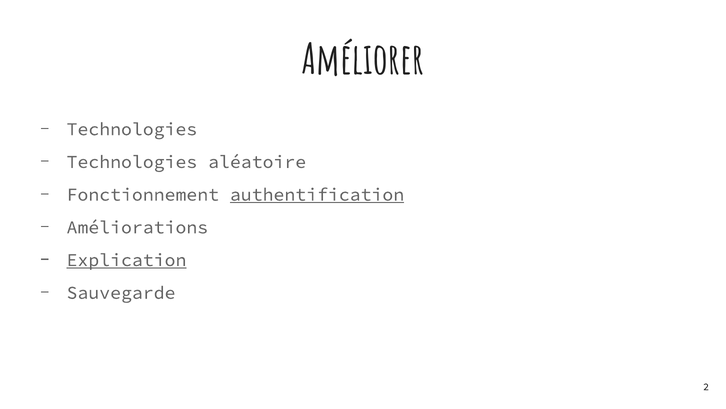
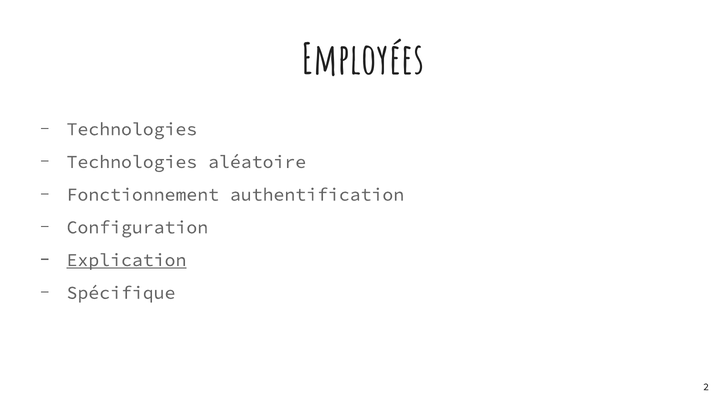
Améliorer: Améliorer -> Employées (363, 60)
authentification underline: present -> none (317, 194)
Améliorations: Améliorations -> Configuration (137, 227)
Sauvegarde: Sauvegarde -> Spécifique (121, 292)
